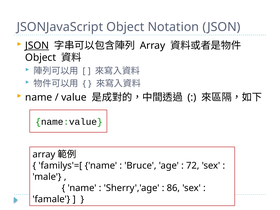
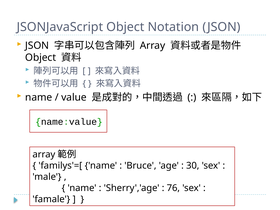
JSON underline: present -> none (37, 45)
72: 72 -> 30 (193, 166)
86: 86 -> 76 (173, 188)
